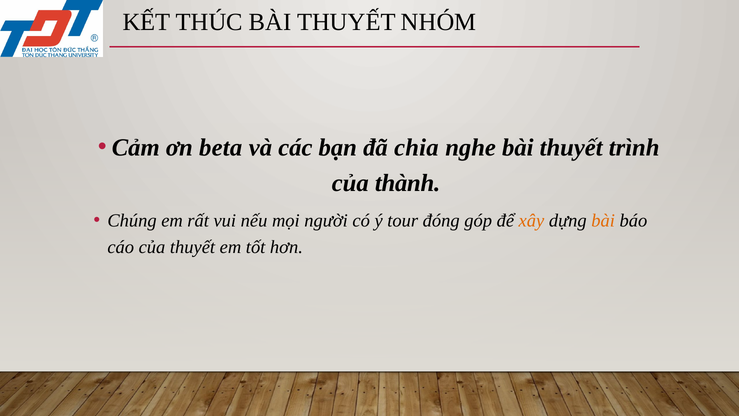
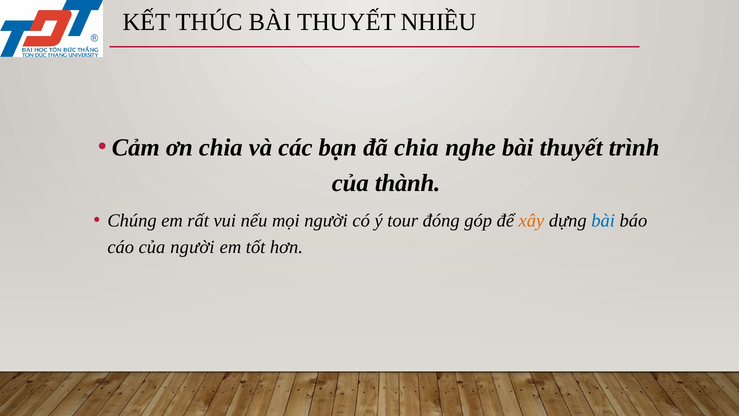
NHÓM: NHÓM -> NHIỀU (439, 22)
ơn beta: beta -> chia (221, 147)
bài colour: orange -> blue (603, 220)
của thuyết: thuyết -> người (192, 247)
